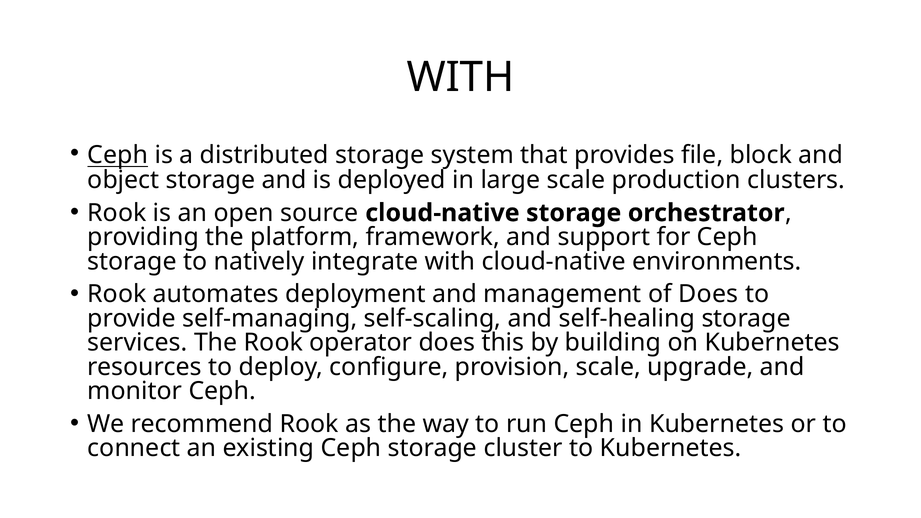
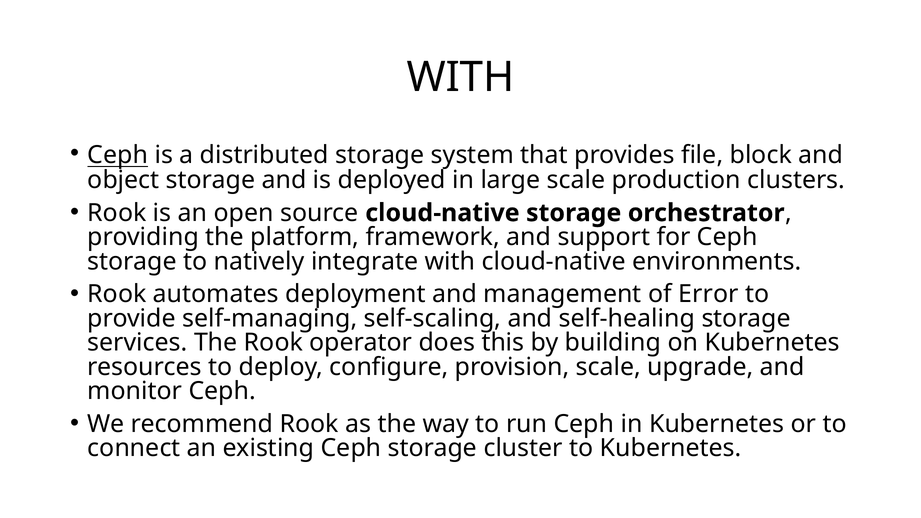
of Does: Does -> Error (708, 294)
